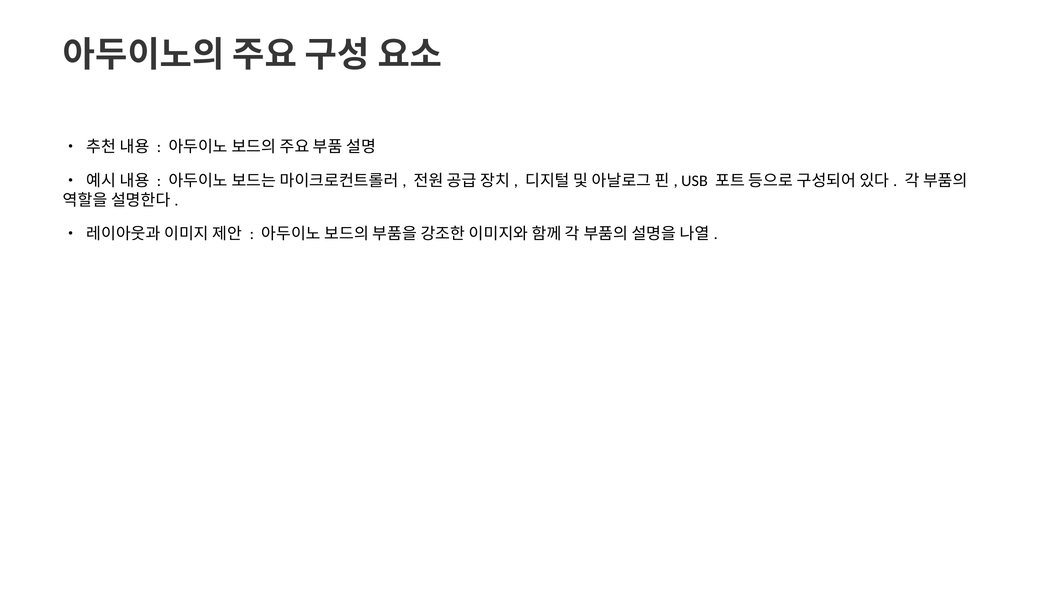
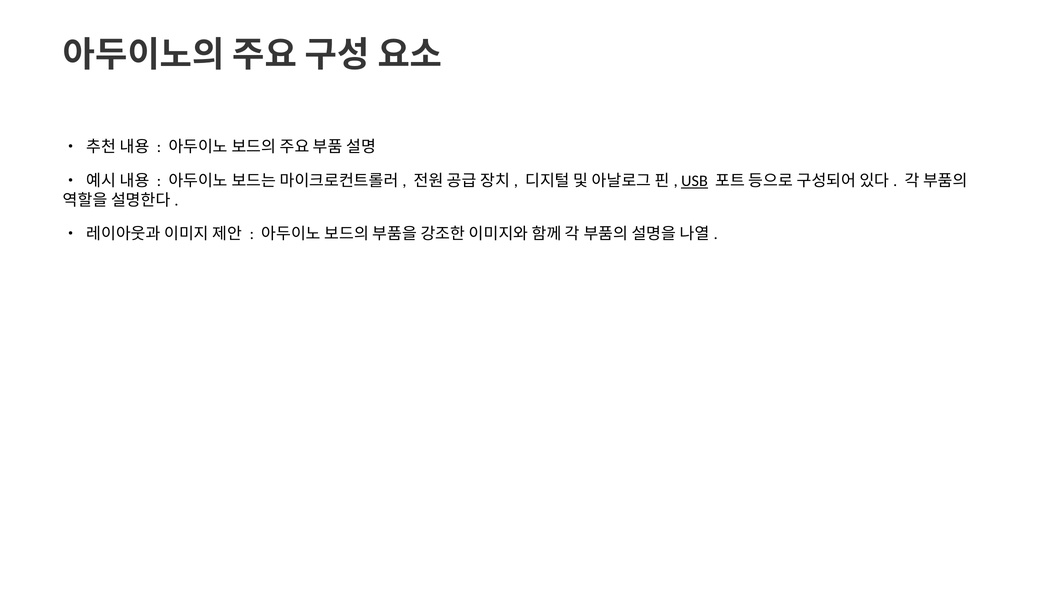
USB underline: none -> present (694, 181)
